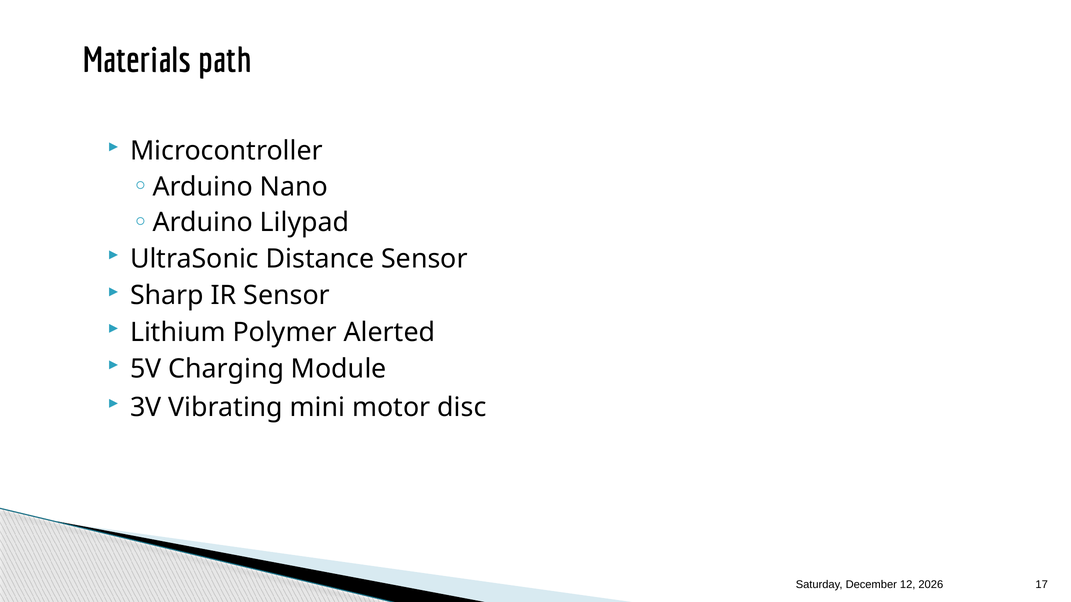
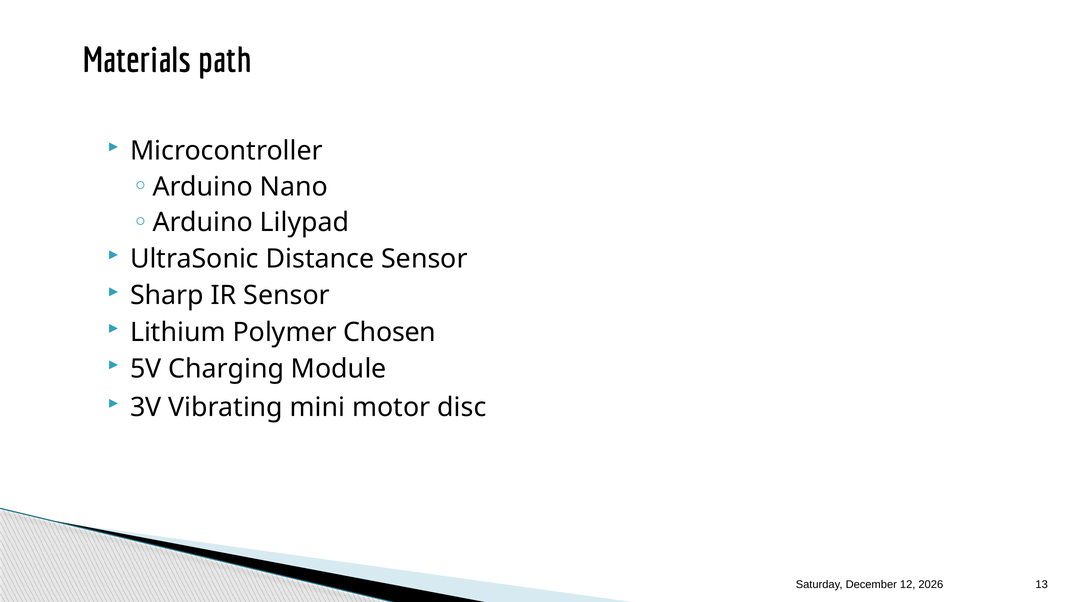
Alerted: Alerted -> Chosen (390, 332)
17: 17 -> 13 (1042, 585)
